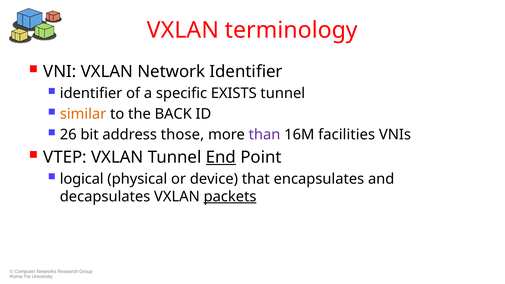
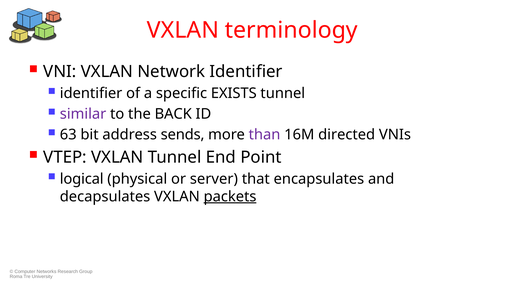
similar colour: orange -> purple (83, 114)
26: 26 -> 63 (68, 135)
those: those -> sends (183, 135)
facilities: facilities -> directed (347, 135)
End underline: present -> none (221, 157)
device: device -> server (214, 179)
